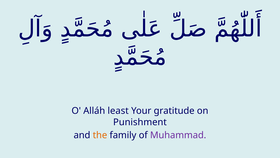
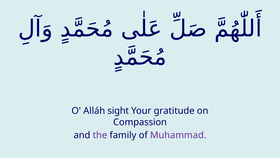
least: least -> sight (118, 111)
Punishment: Punishment -> Compassion (140, 122)
the colour: orange -> purple (100, 135)
